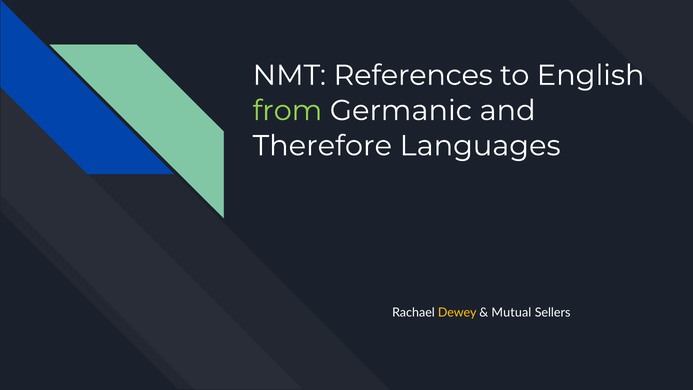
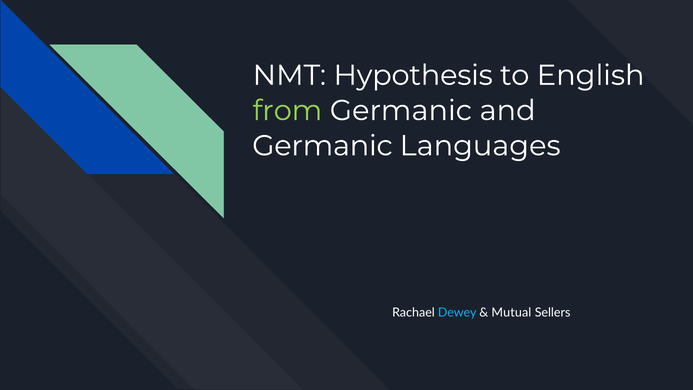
References: References -> Hypothesis (413, 75)
Therefore: Therefore -> Germanic (322, 146)
Dewey colour: yellow -> light blue (457, 313)
